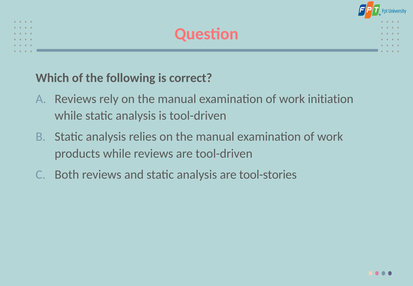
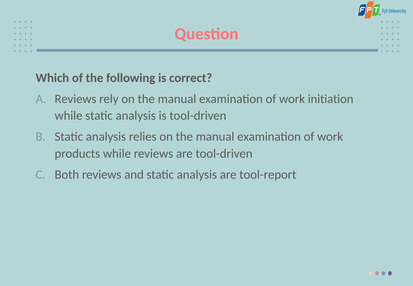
tool-stories: tool-stories -> tool-report (268, 174)
